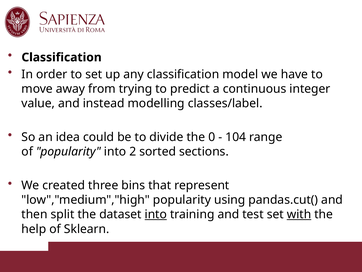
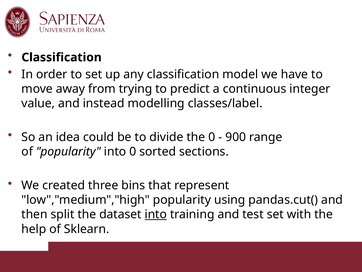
104: 104 -> 900 (236, 137)
into 2: 2 -> 0 (133, 151)
with underline: present -> none (299, 214)
